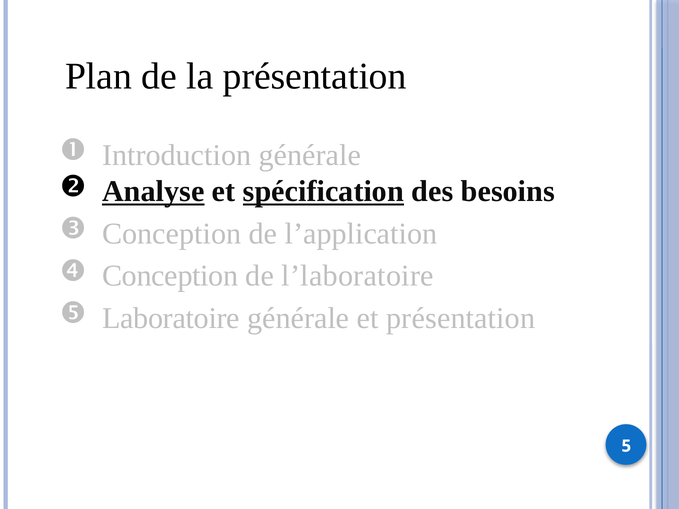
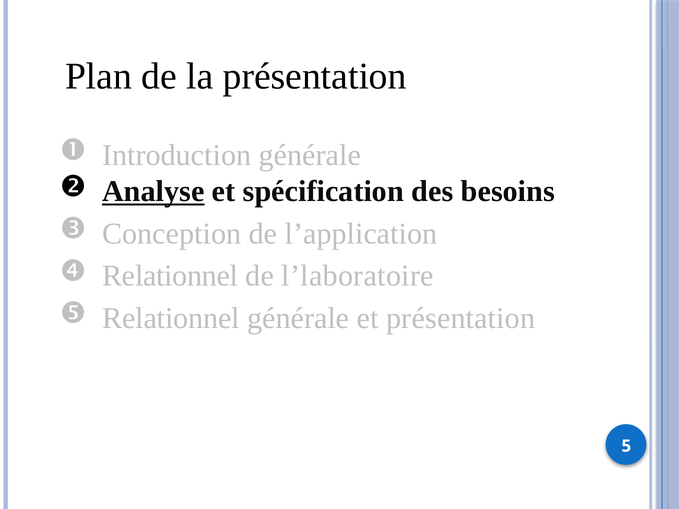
spécification underline: present -> none (323, 192)
Conception: Conception -> Relationnel (170, 276)
Laboratoire: Laboratoire -> Relationnel (171, 318)
